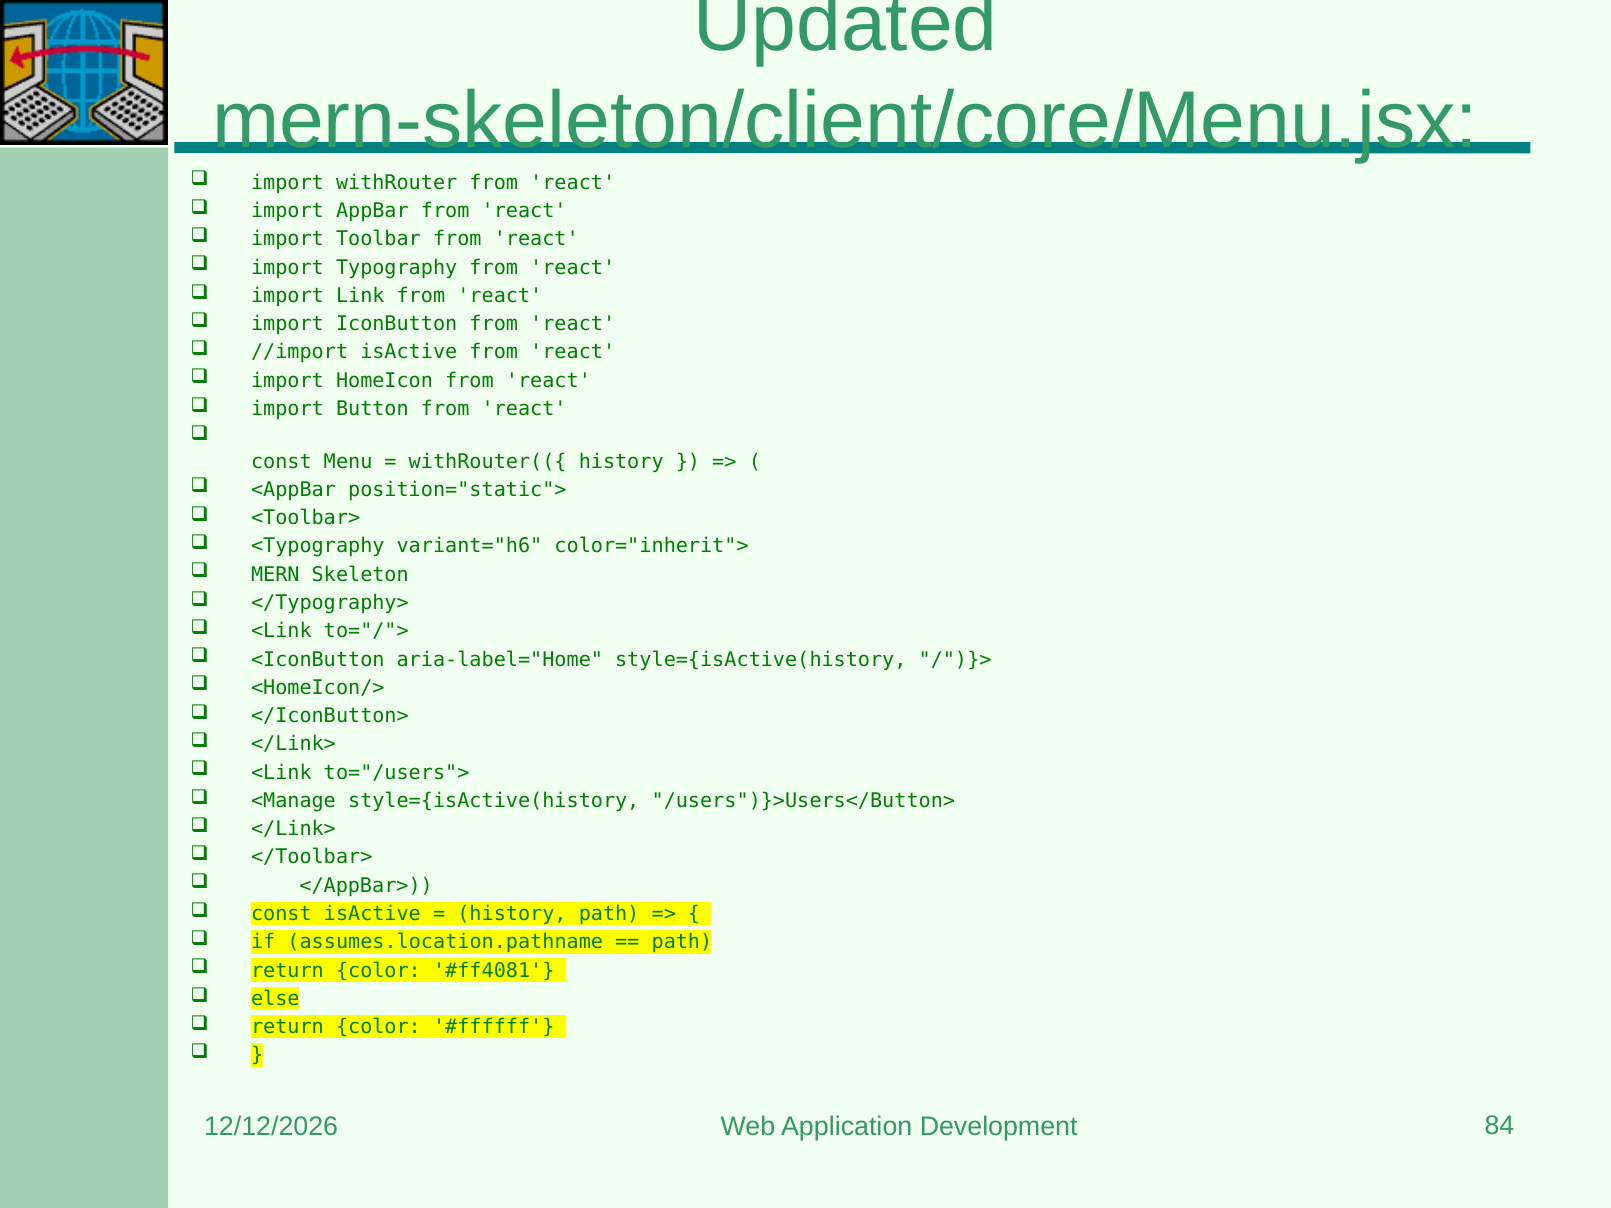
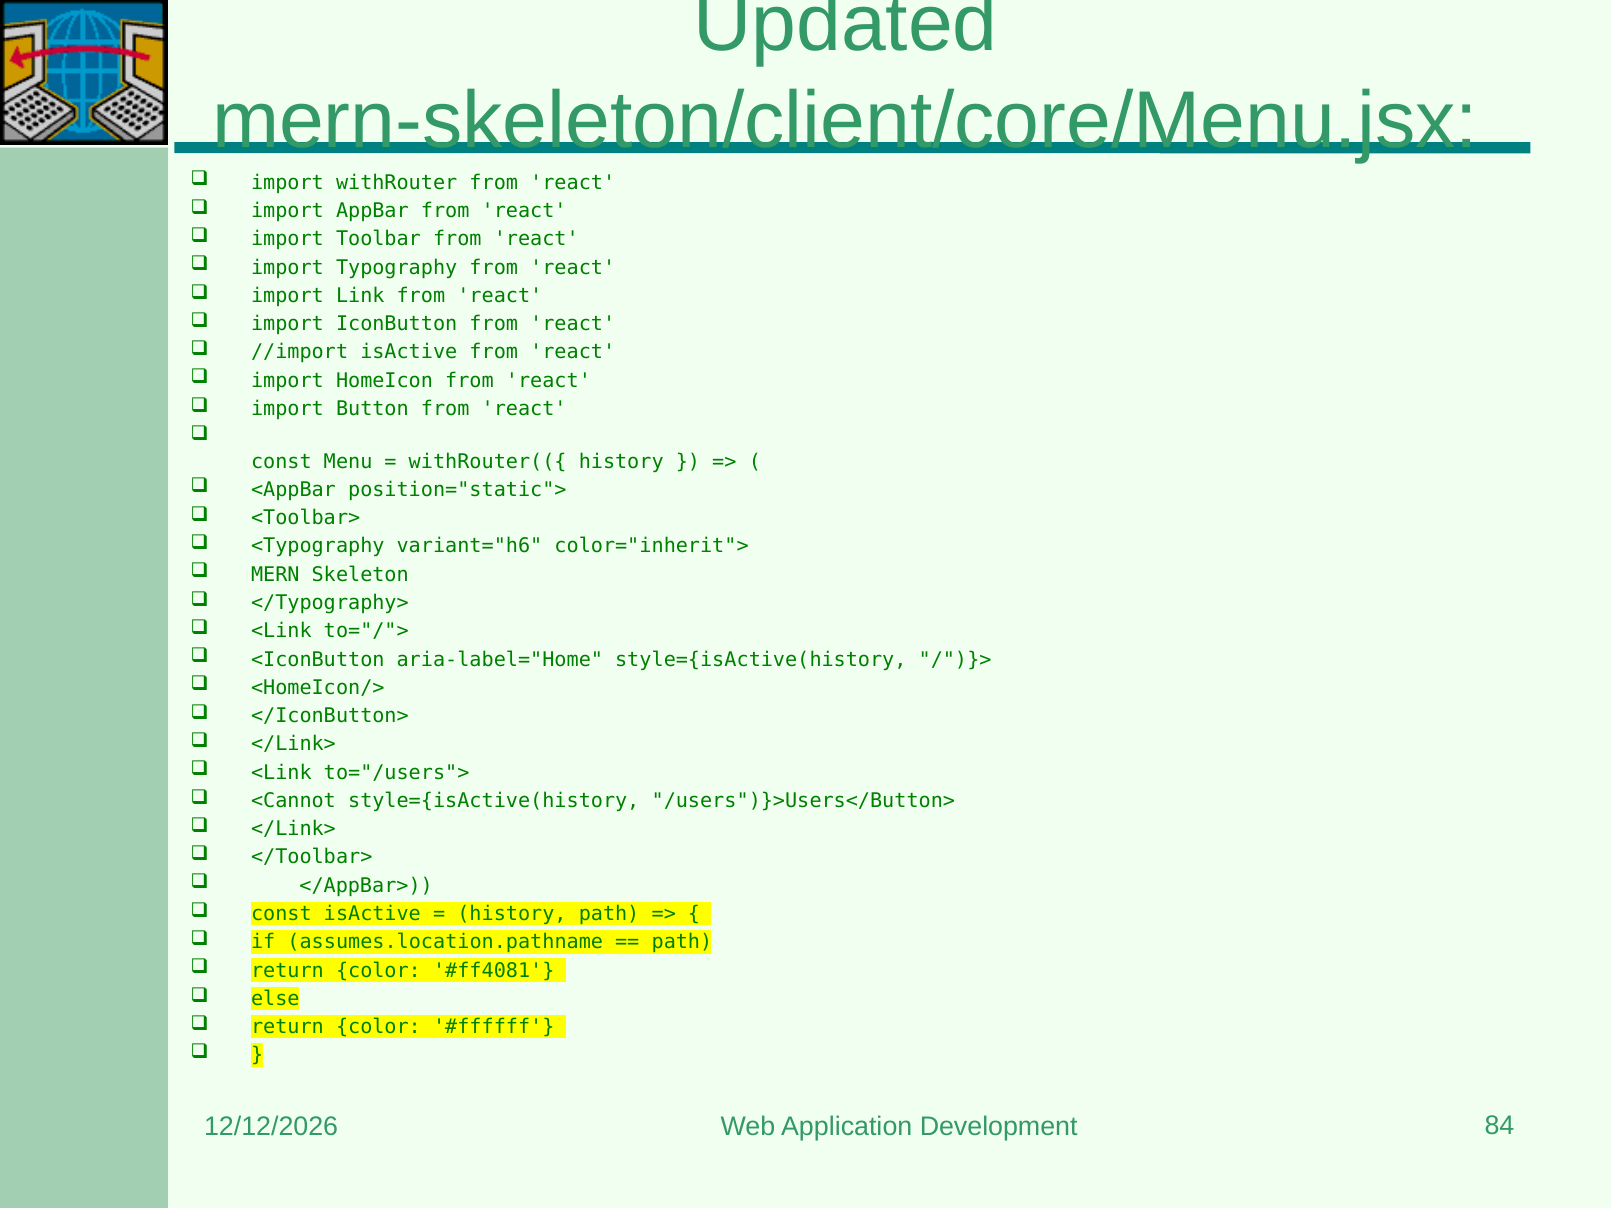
<Manage: <Manage -> <Cannot (293, 801)
